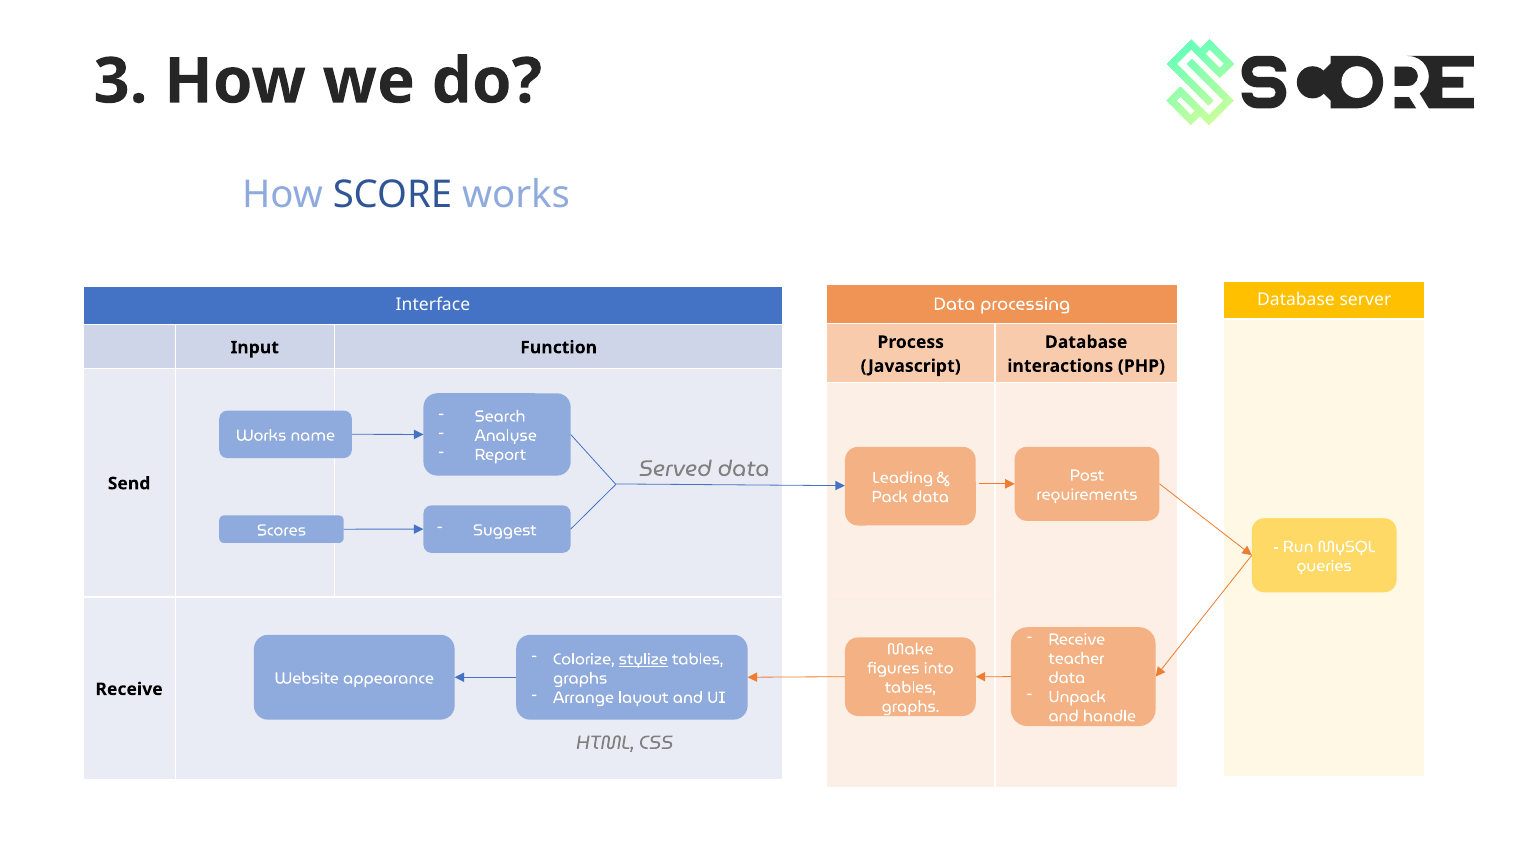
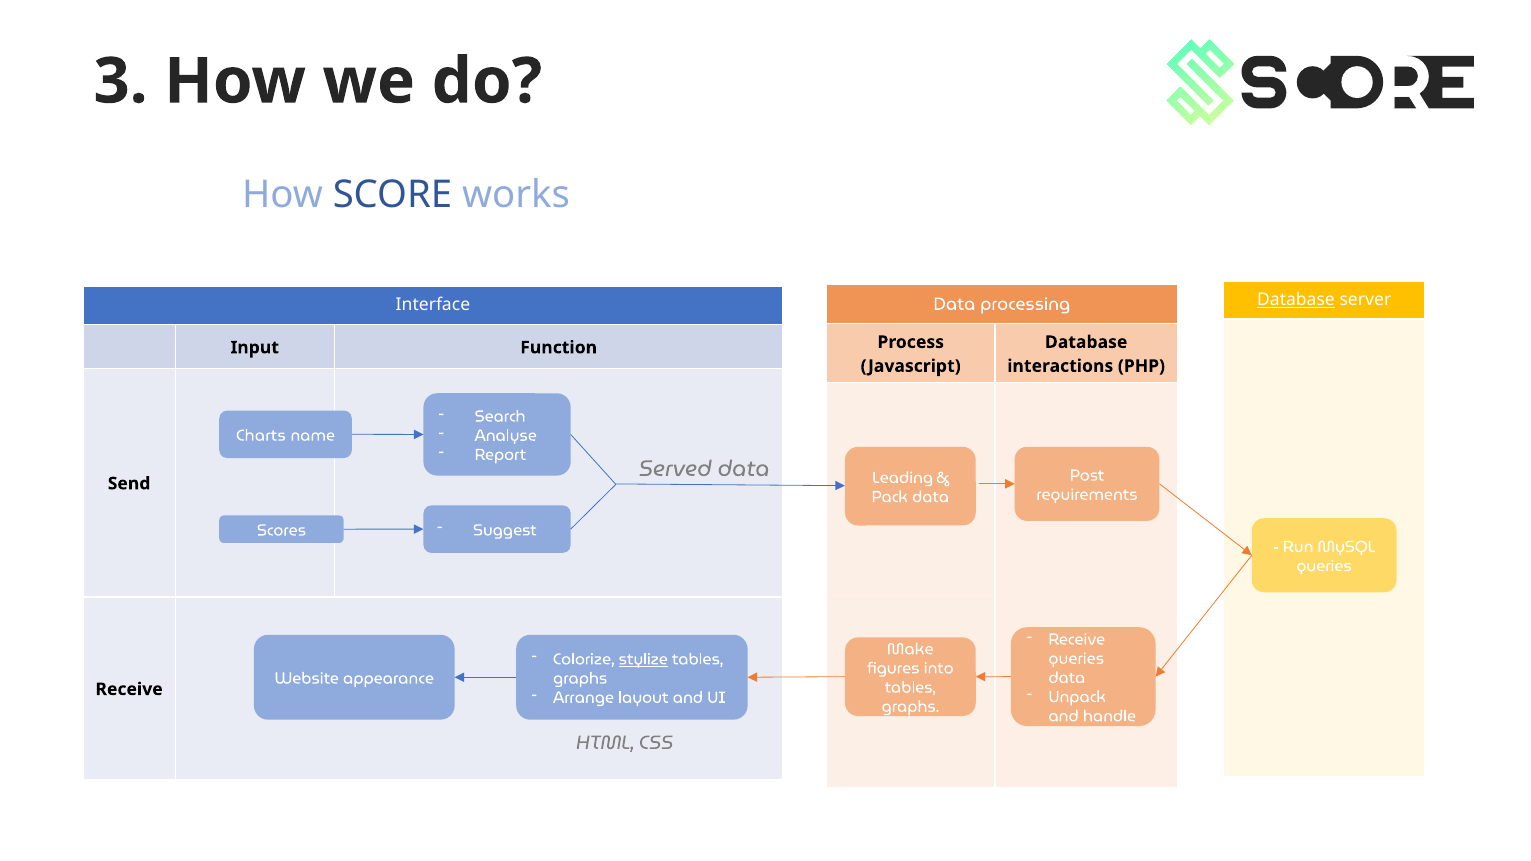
Database underline: none -> present (1296, 300)
Works: Works -> Charts (261, 435)
teacher: teacher -> queries (1076, 659)
